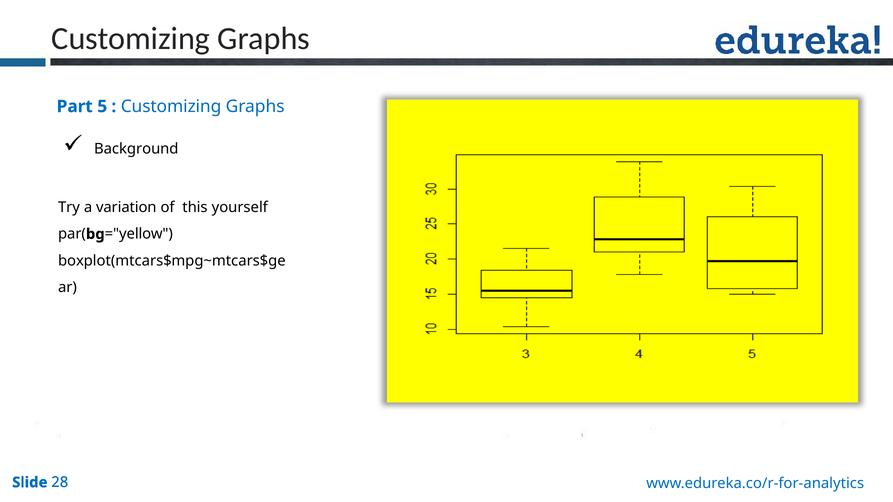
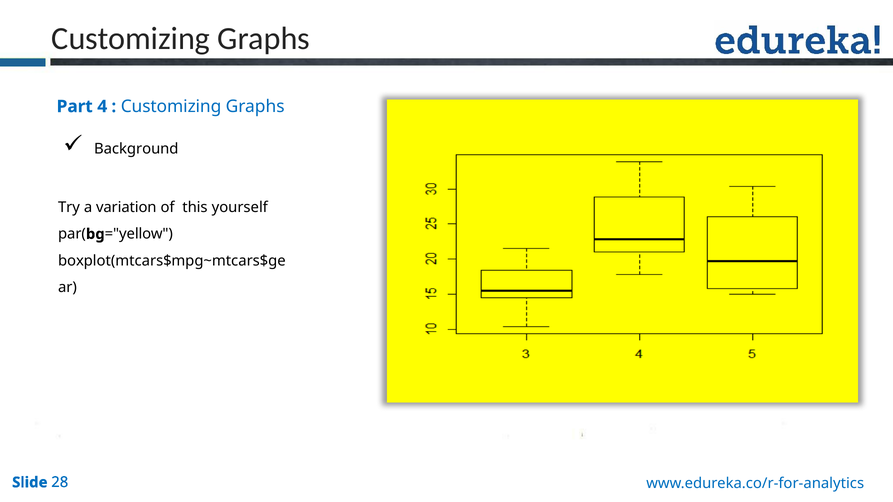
5: 5 -> 4 (102, 107)
